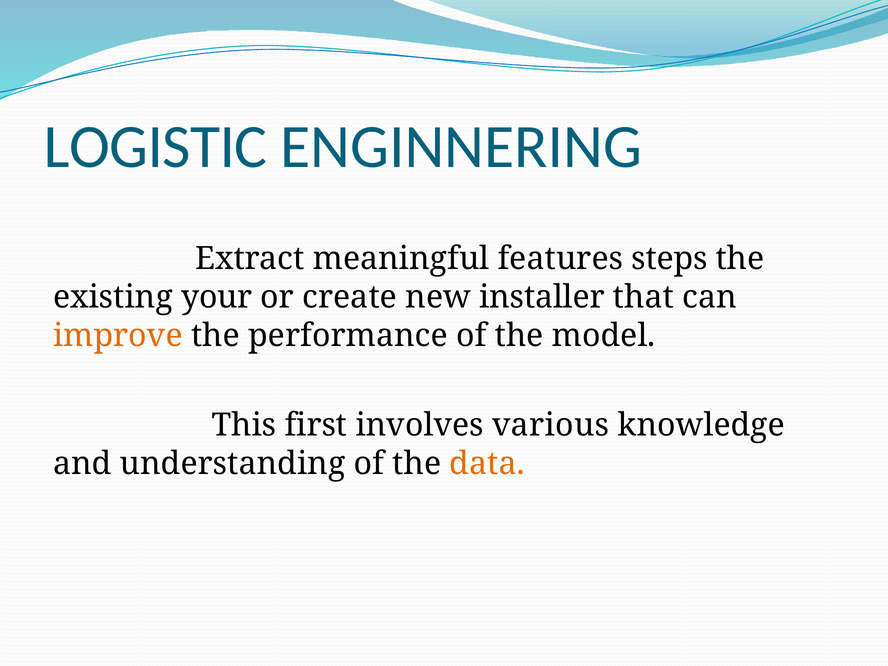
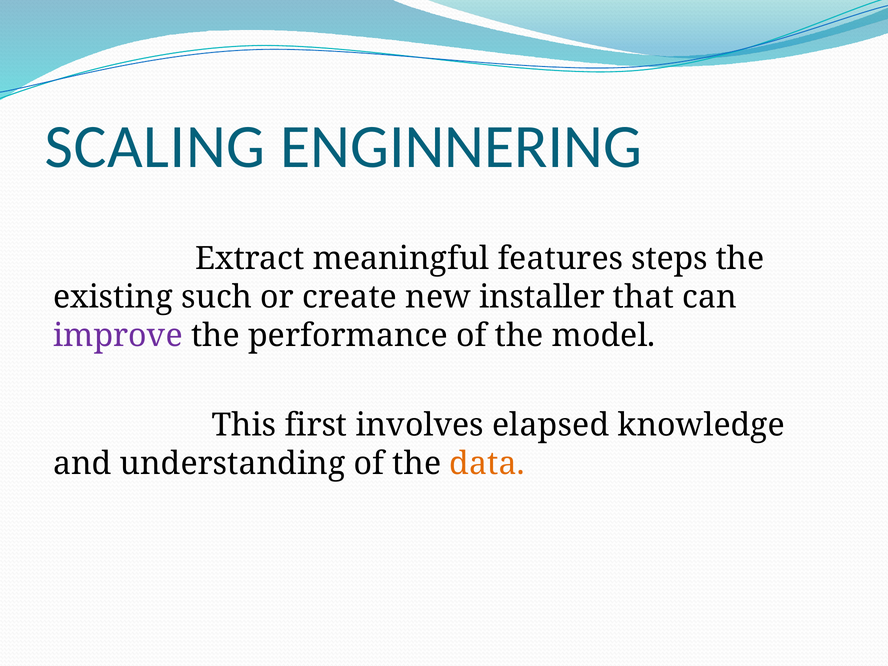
LOGISTIC: LOGISTIC -> SCALING (155, 147)
your: your -> such (217, 297)
improve colour: orange -> purple (118, 336)
various: various -> elapsed (551, 425)
